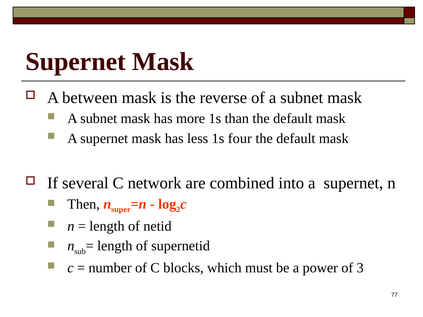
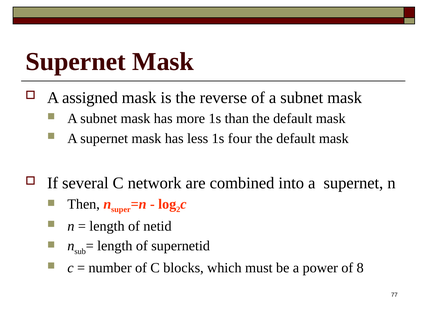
between: between -> assigned (90, 98)
3: 3 -> 8 (360, 268)
